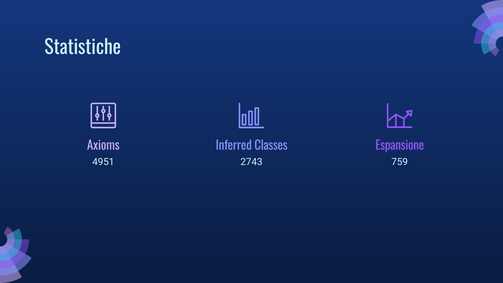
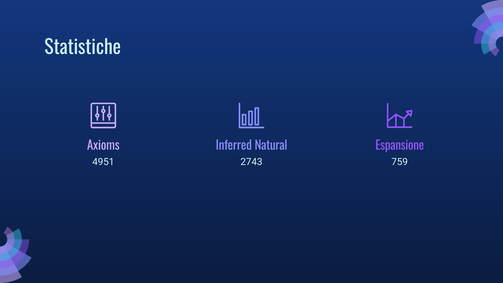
Classes: Classes -> Natural (271, 146)
